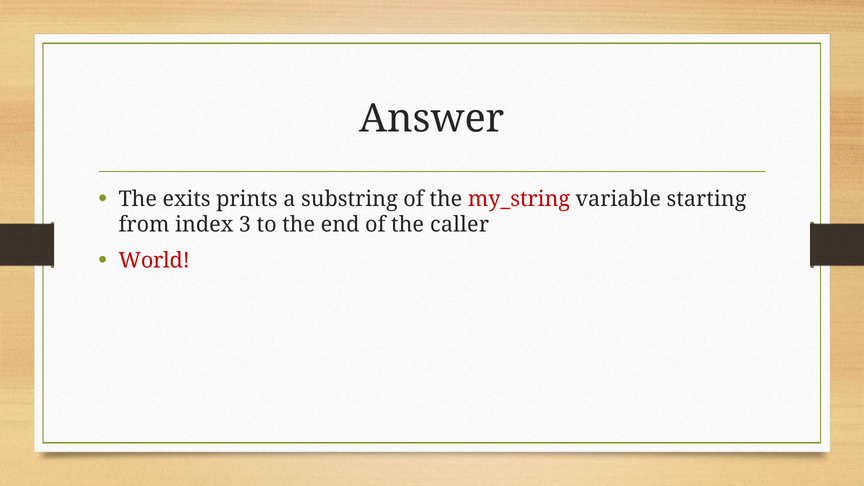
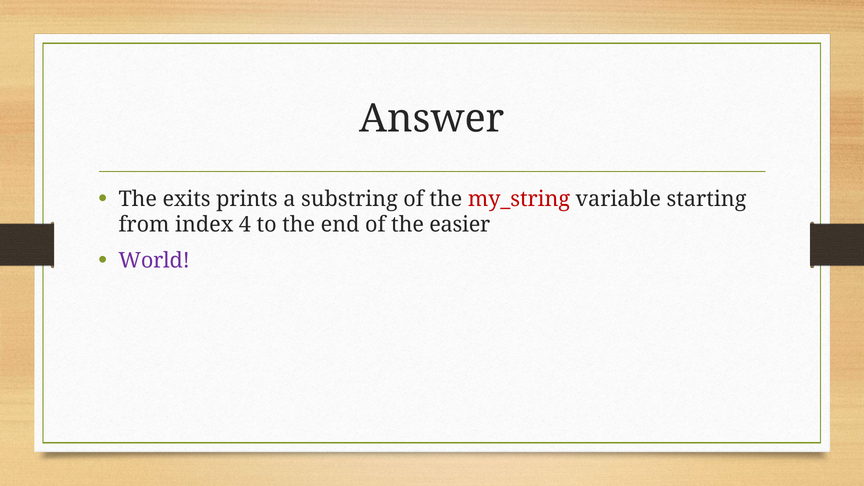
3: 3 -> 4 (245, 225)
caller: caller -> easier (460, 225)
World colour: red -> purple (154, 260)
